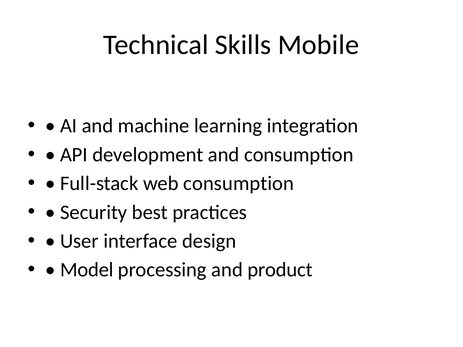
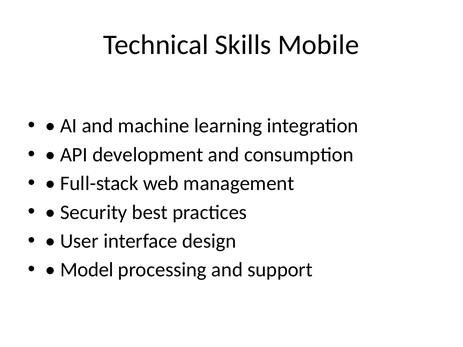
web consumption: consumption -> management (239, 184)
product: product -> support (280, 270)
